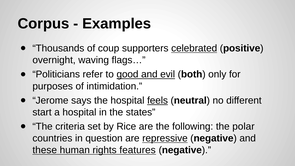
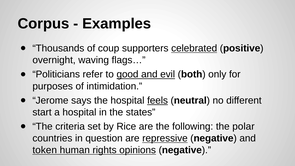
these: these -> token (45, 150)
features: features -> opinions (138, 150)
